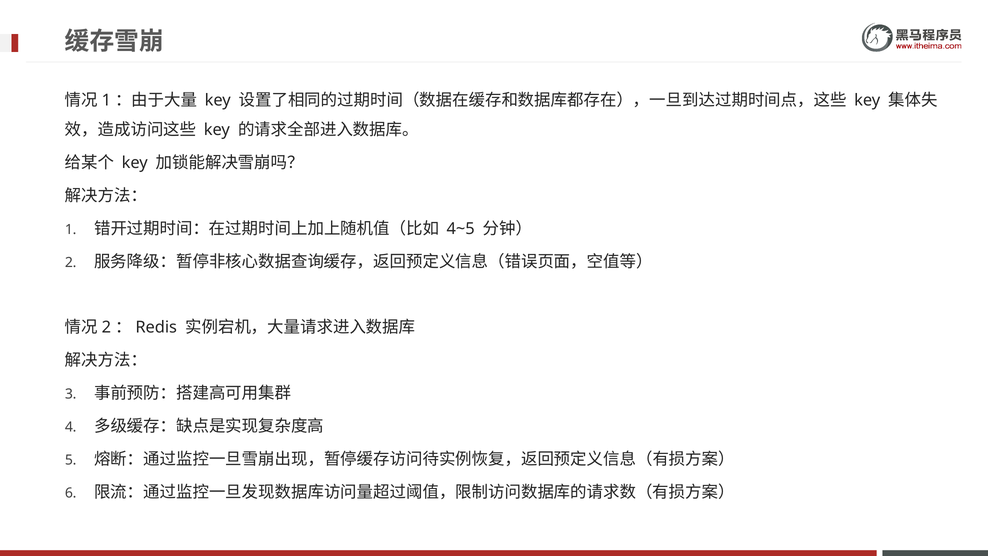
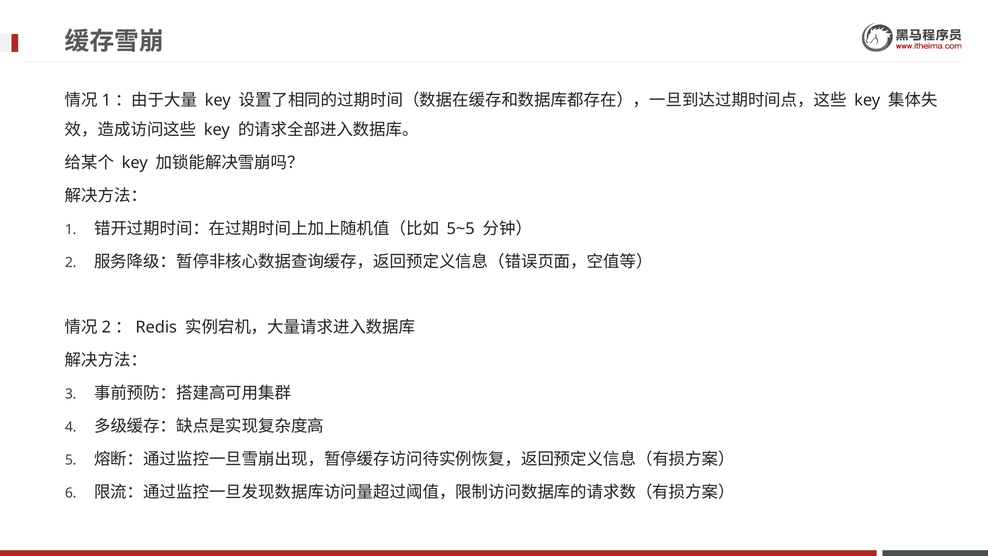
4~5: 4~5 -> 5~5 (461, 229)
